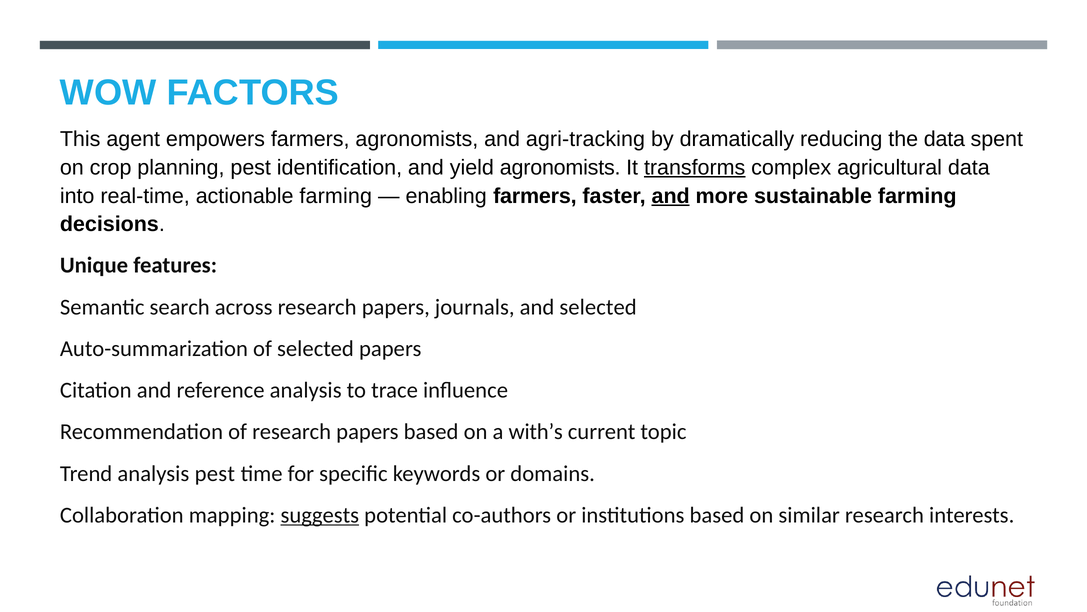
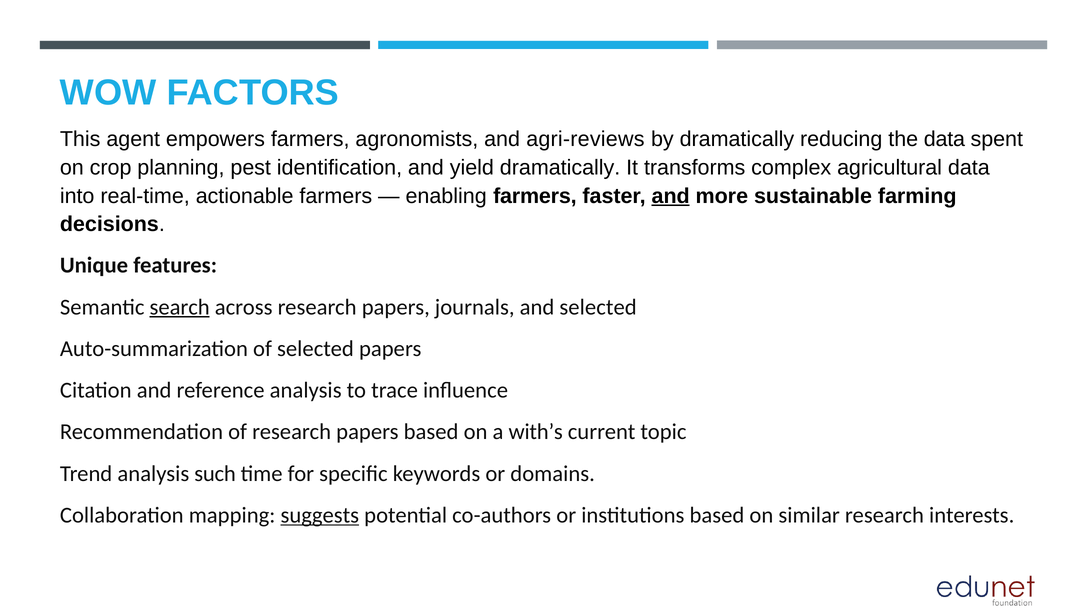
agri-tracking: agri-tracking -> agri-reviews (585, 139)
yield agronomists: agronomists -> dramatically (560, 167)
transforms underline: present -> none (695, 167)
actionable farming: farming -> farmers (336, 196)
search underline: none -> present (180, 307)
analysis pest: pest -> such (215, 473)
